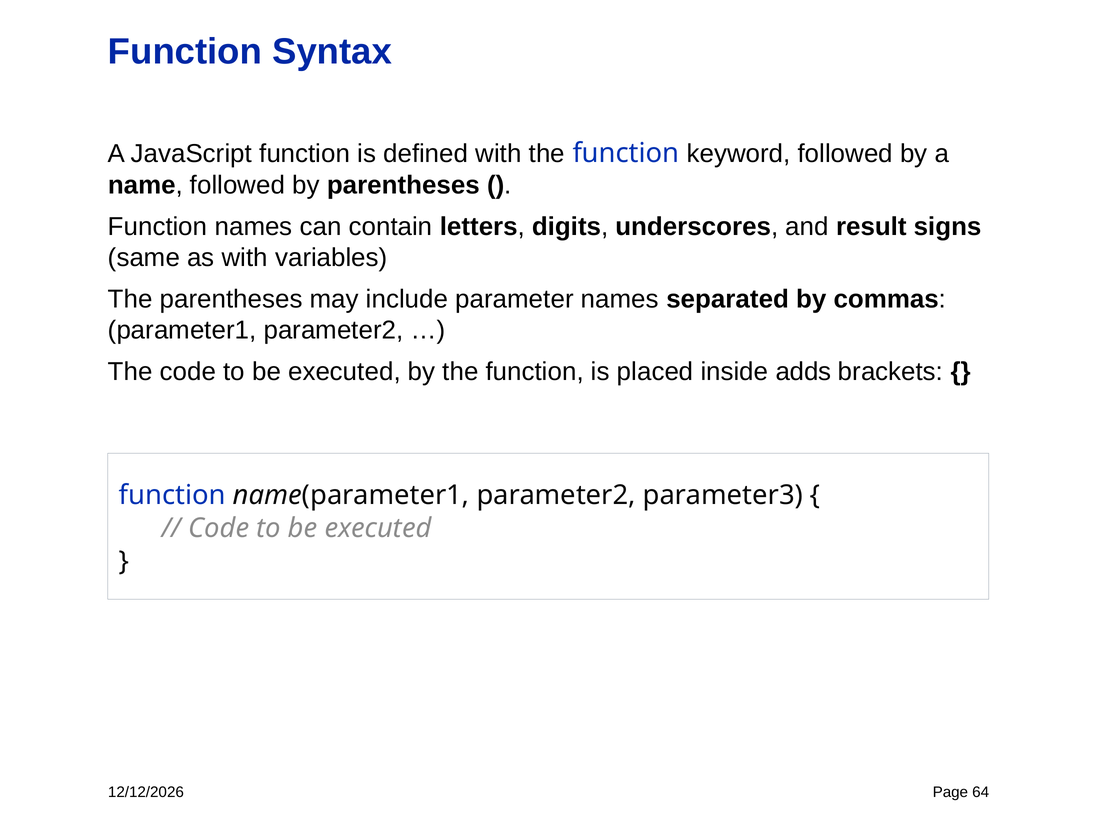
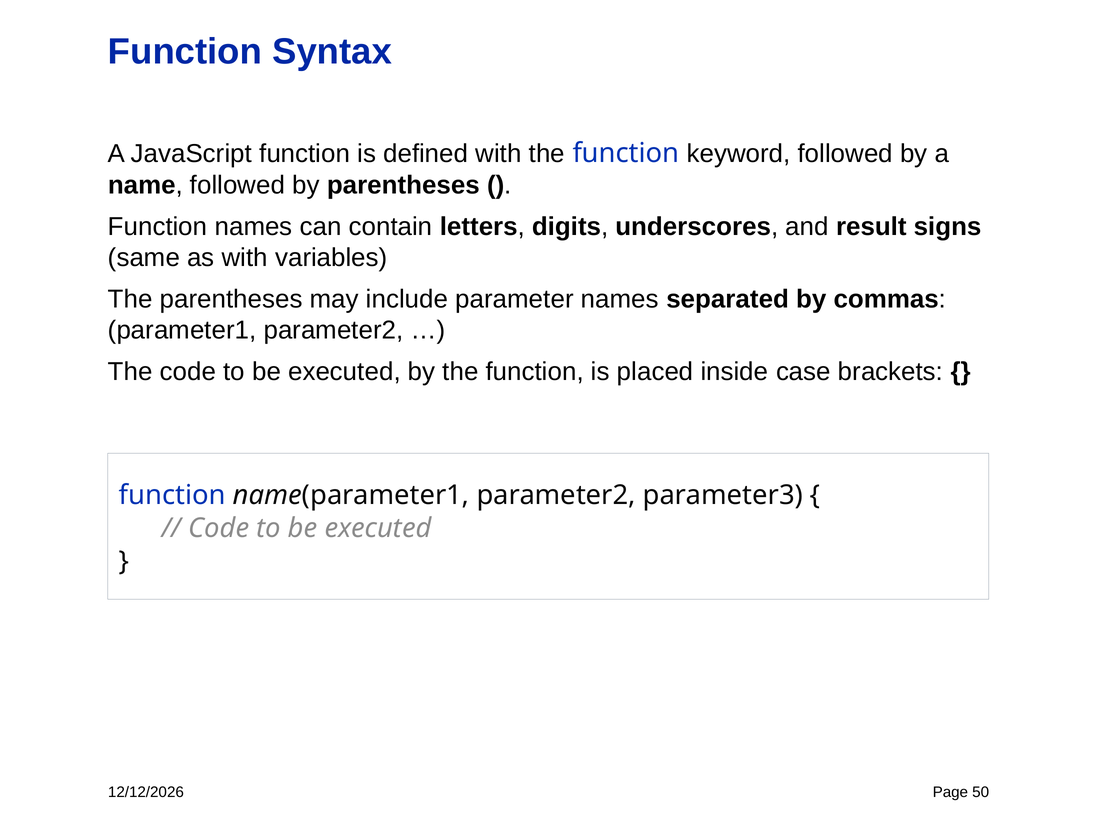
adds: adds -> case (803, 372)
64: 64 -> 50 (981, 793)
